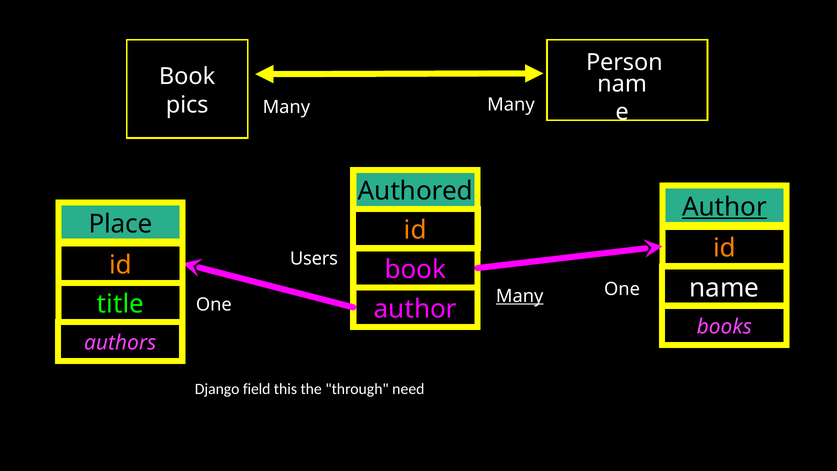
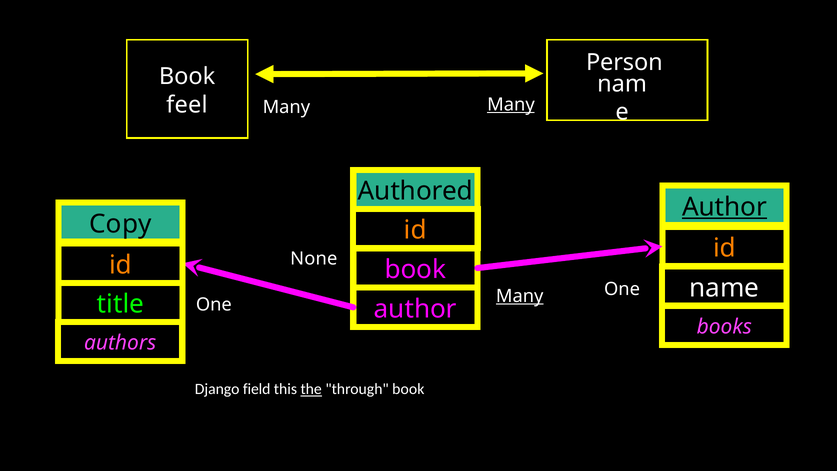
pics: pics -> feel (187, 105)
Many underline: none -> present (511, 104)
Place: Place -> Copy (120, 224)
Users: Users -> None (314, 258)
the underline: none -> present (311, 389)
through need: need -> book (408, 389)
